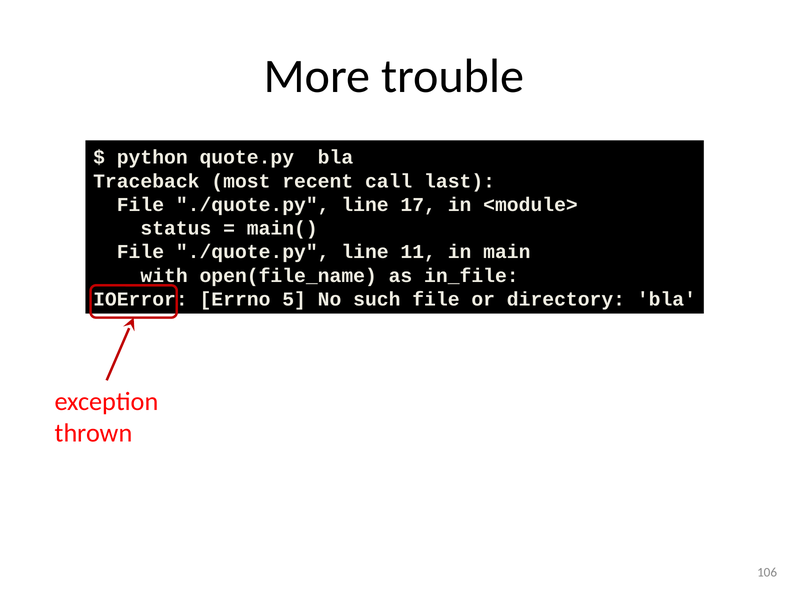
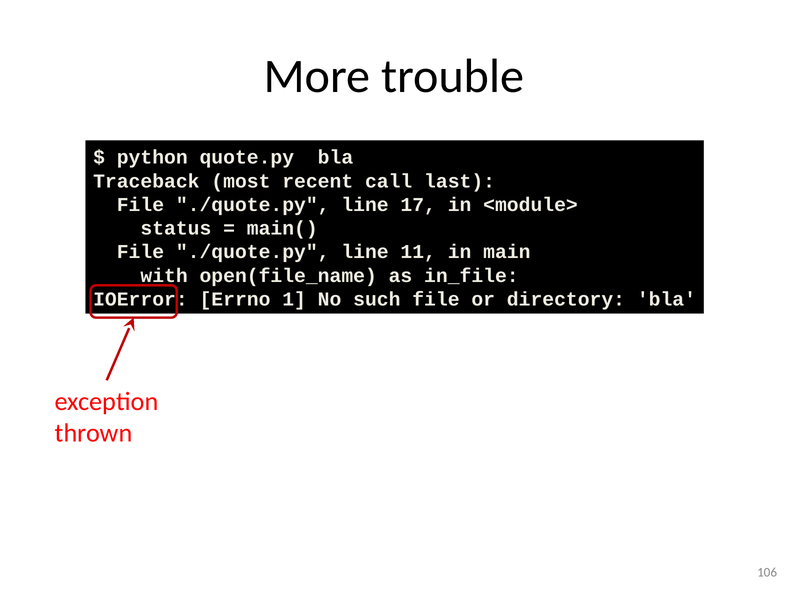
5: 5 -> 1 (294, 299)
